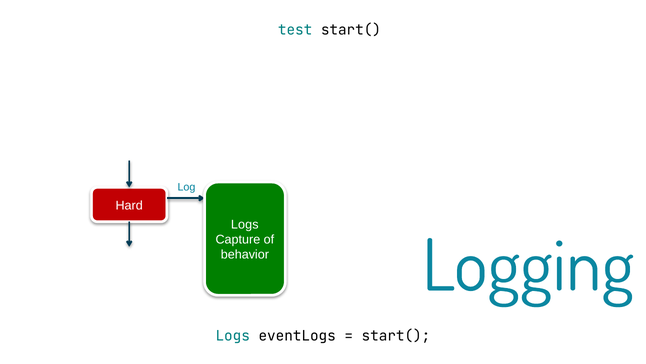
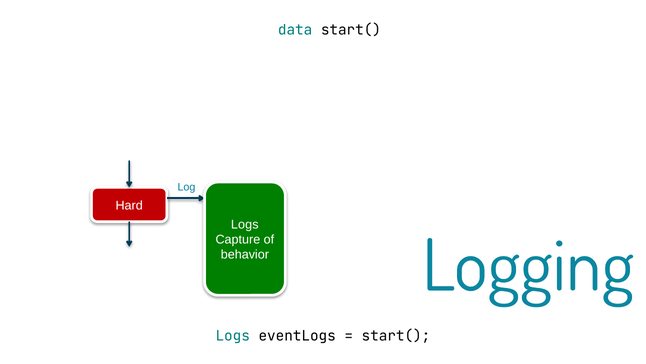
test: test -> data (295, 30)
